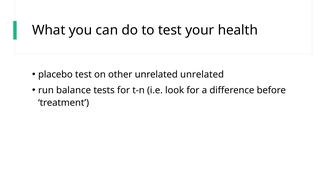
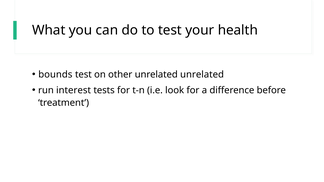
placebo: placebo -> bounds (55, 75)
balance: balance -> interest (74, 90)
